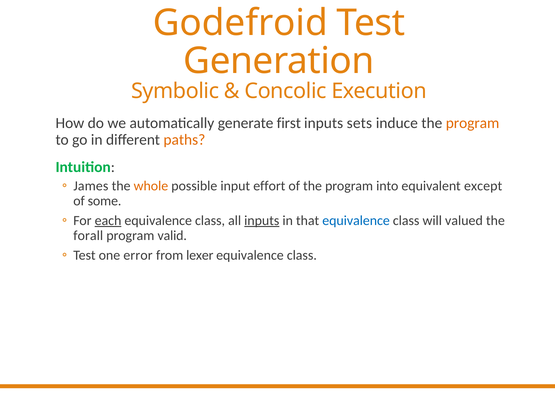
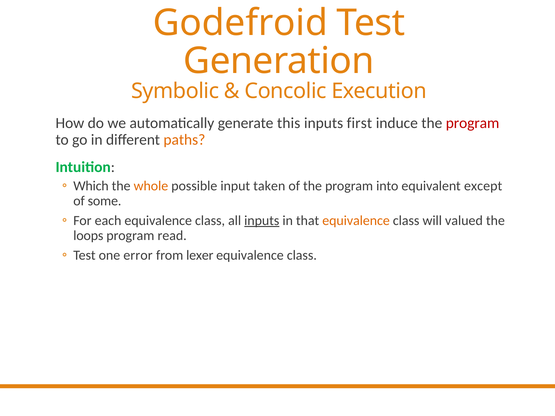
first: first -> this (289, 123)
sets: sets -> first (359, 123)
program colour: orange -> red (473, 123)
James: James -> Which (91, 186)
effort: effort -> taken (269, 186)
each underline: present -> none (108, 221)
equivalence colour: blue -> orange (356, 221)
forall: forall -> loops (88, 236)
valid: valid -> read (172, 236)
